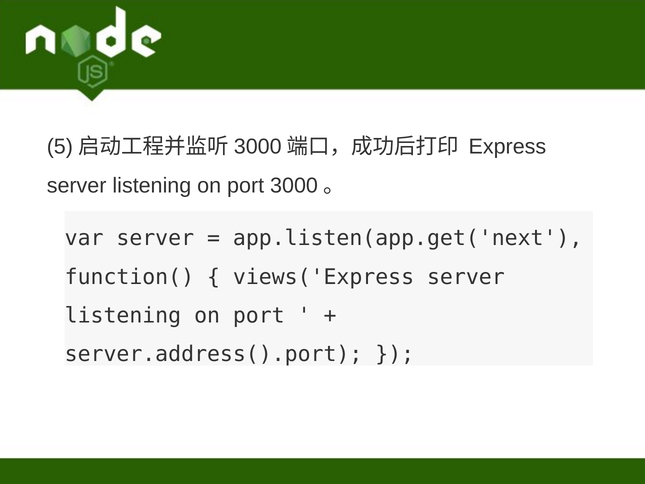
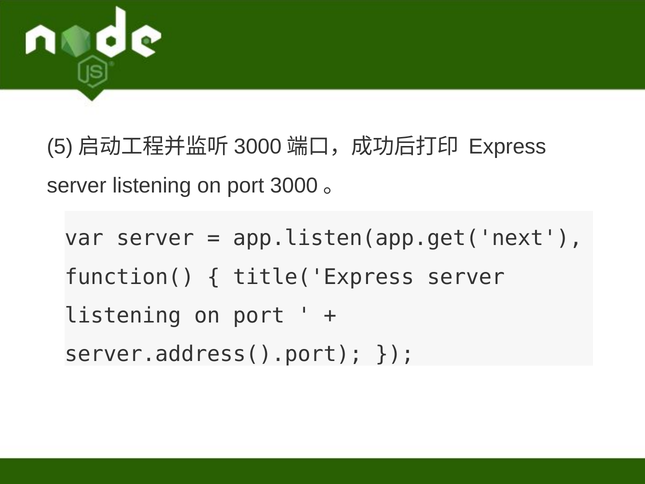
views('Express: views('Express -> title('Express (324, 277)
